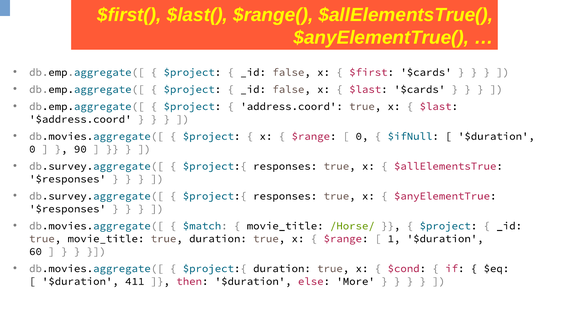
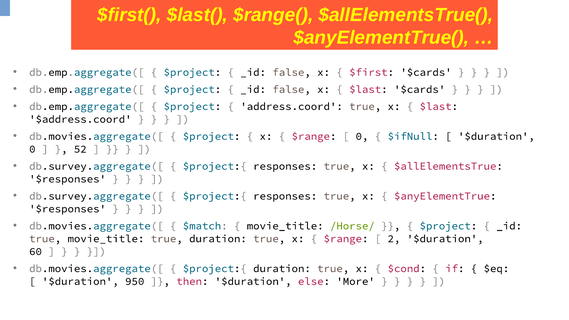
90: 90 -> 52 (80, 149)
1: 1 -> 2 (394, 239)
411: 411 -> 950 (135, 281)
